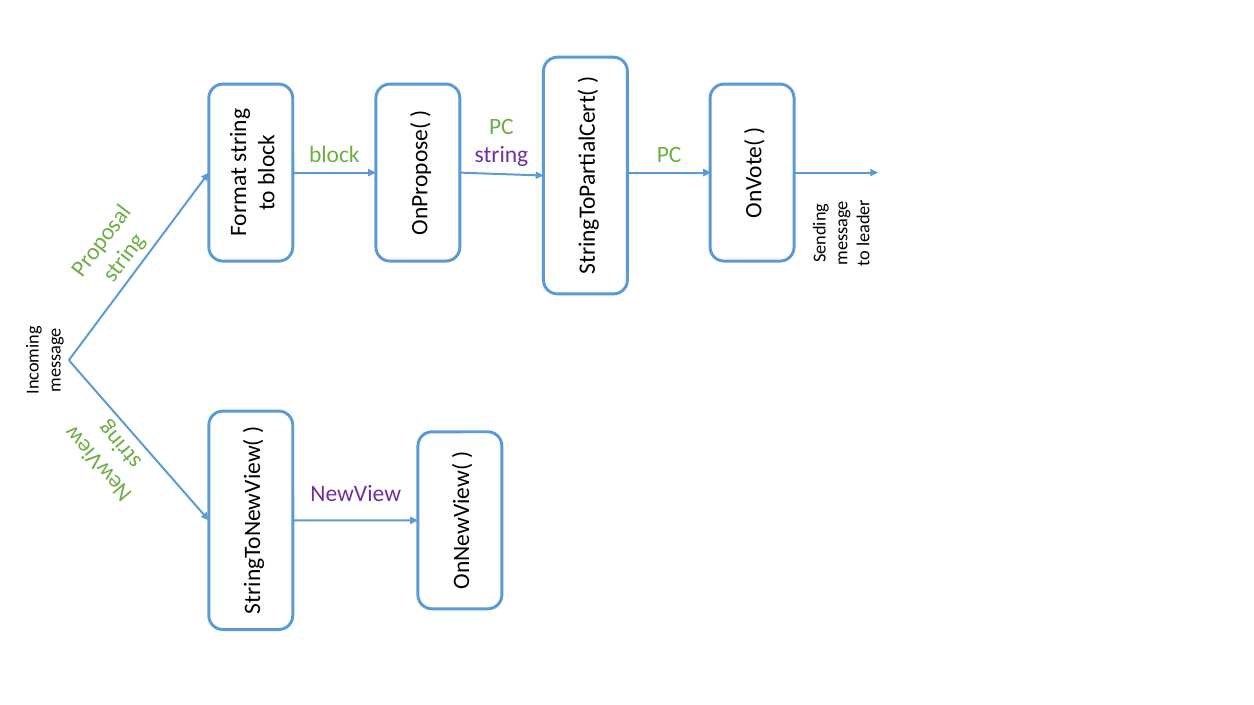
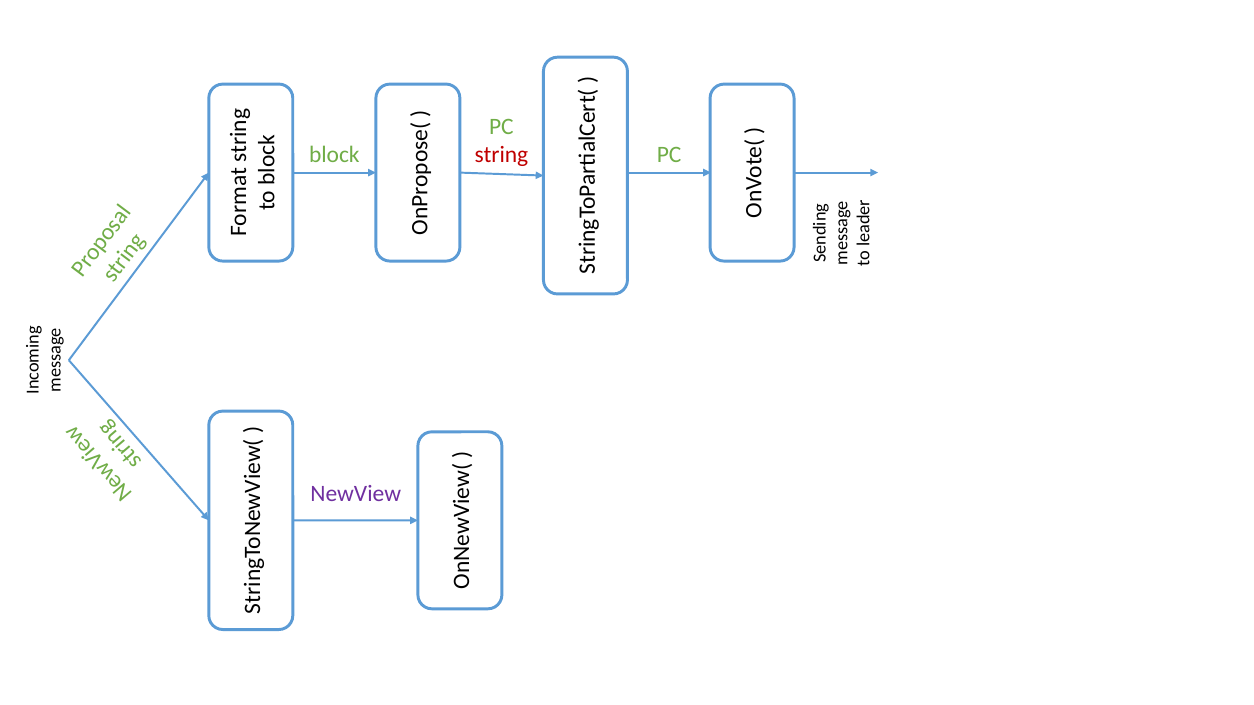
string colour: purple -> red (501, 155)
